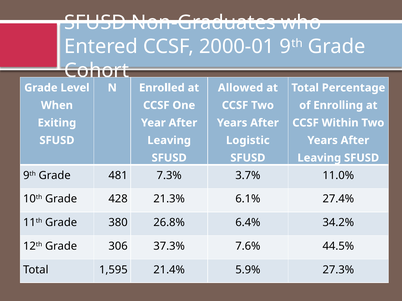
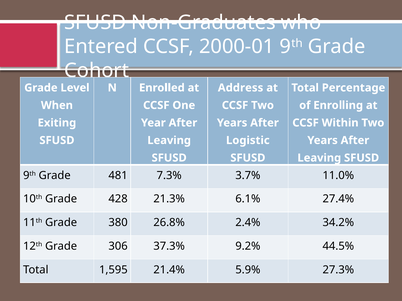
Allowed: Allowed -> Address (241, 88)
6.4%: 6.4% -> 2.4% (248, 223)
7.6%: 7.6% -> 9.2% (248, 247)
